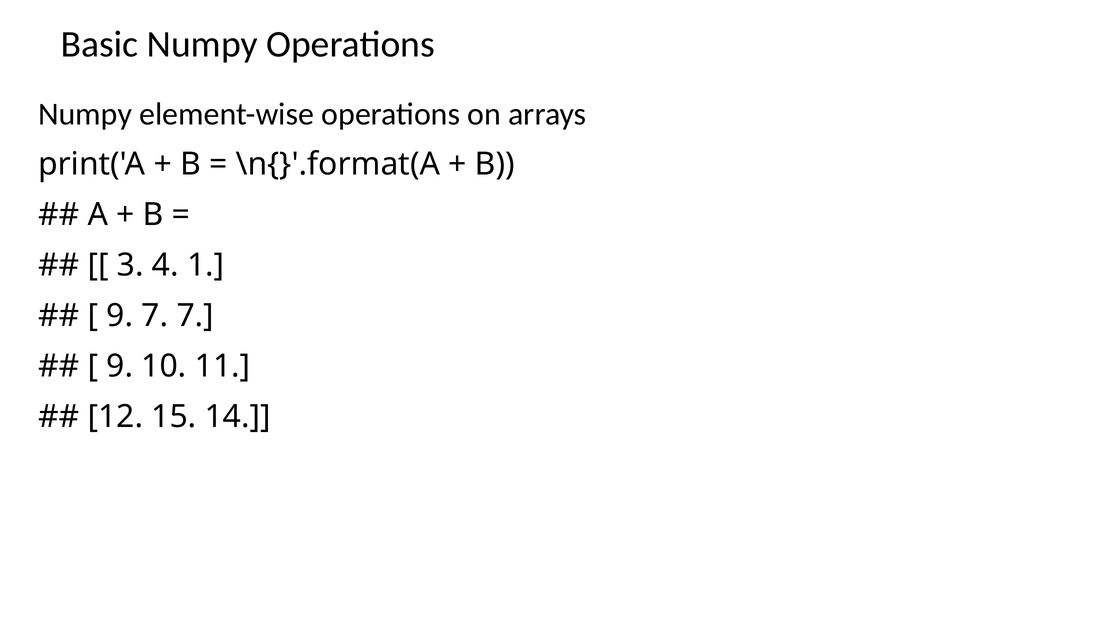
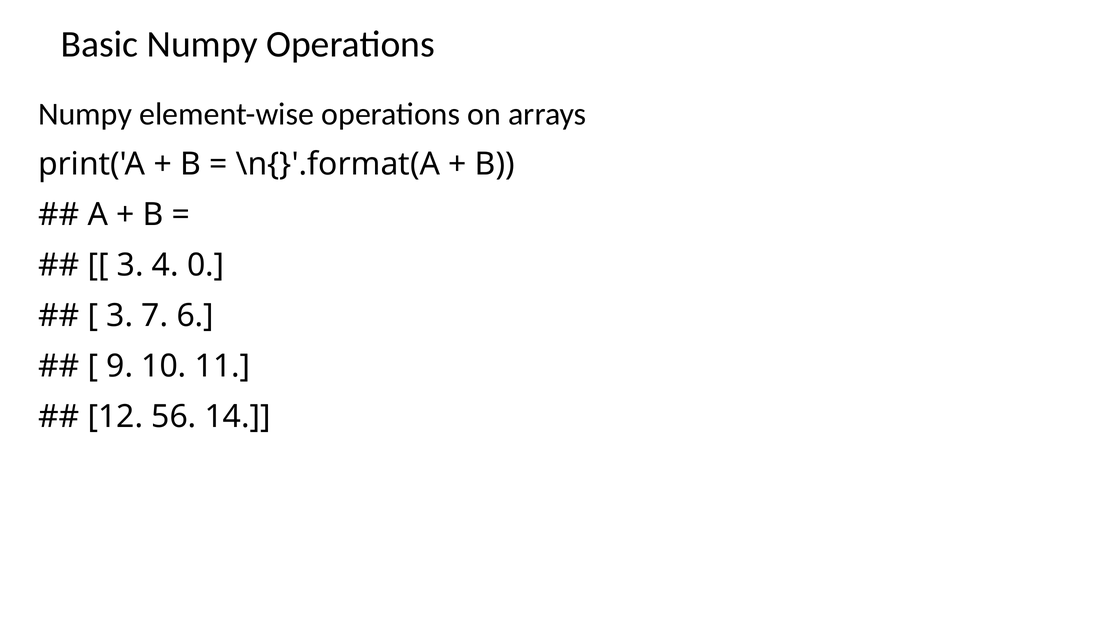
1: 1 -> 0 (206, 265)
9: 9 -> 3 (120, 316)
7 7: 7 -> 6 (195, 316)
15: 15 -> 56 (174, 417)
